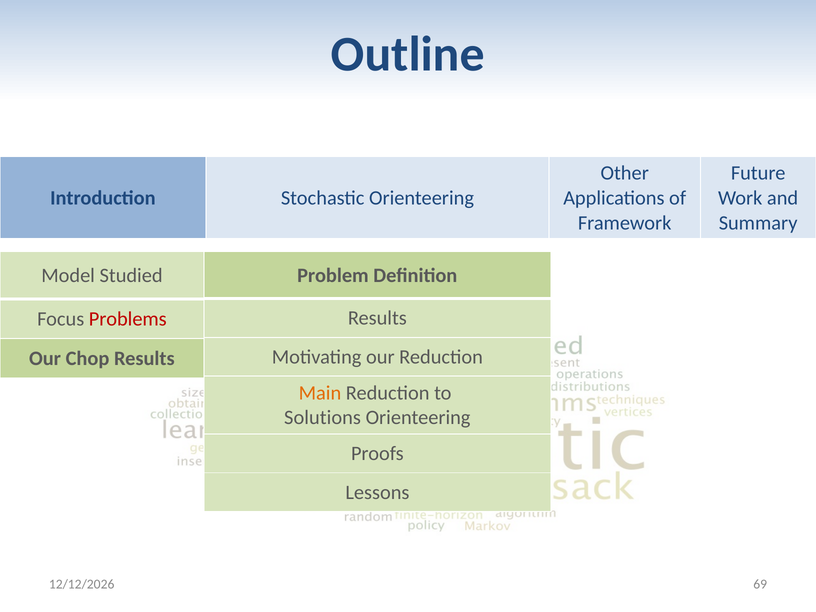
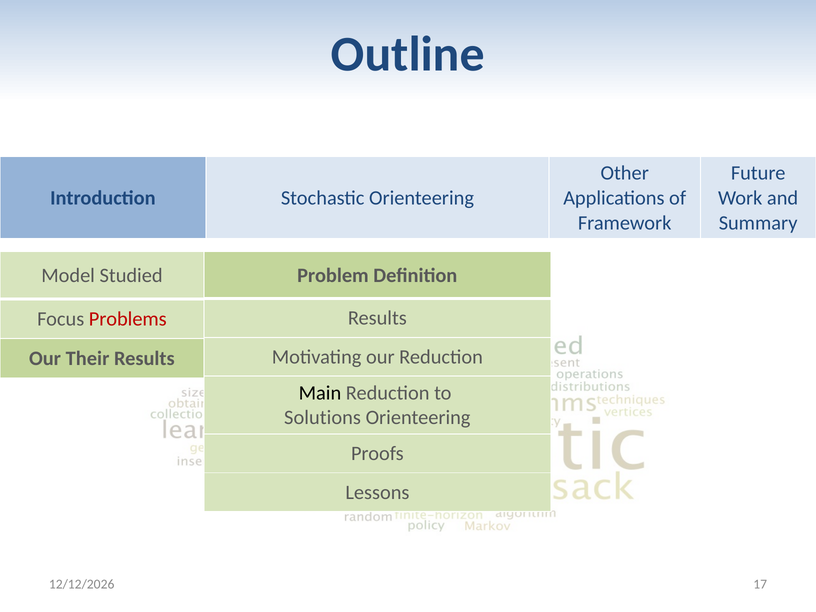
Chop: Chop -> Their (88, 358)
Main colour: orange -> black (320, 393)
69: 69 -> 17 (760, 584)
